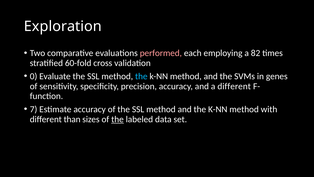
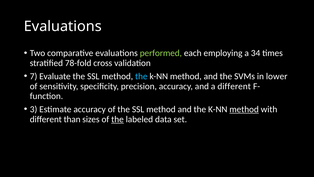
Exploration: Exploration -> Evaluations (63, 26)
performed colour: pink -> light green (161, 53)
82: 82 -> 34 (256, 53)
60-fold: 60-fold -> 78-fold (78, 63)
0: 0 -> 7 (34, 76)
genes: genes -> lower (277, 76)
7: 7 -> 3 (34, 109)
method underline: none -> present (244, 109)
